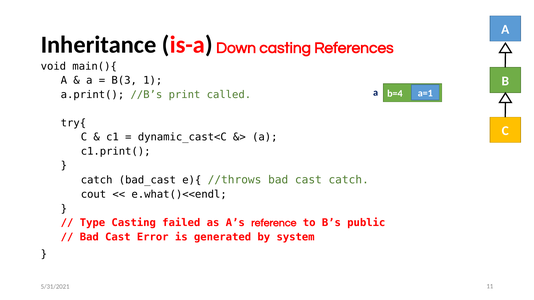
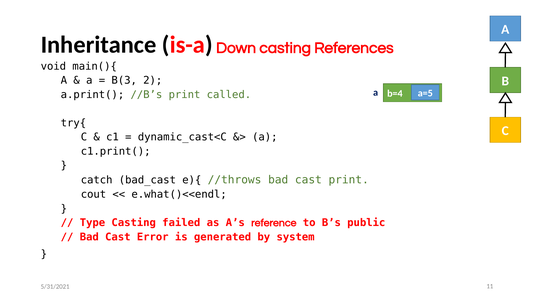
1: 1 -> 2 (153, 81)
a=1: a=1 -> a=5 (425, 93)
cast catch: catch -> print (349, 180)
